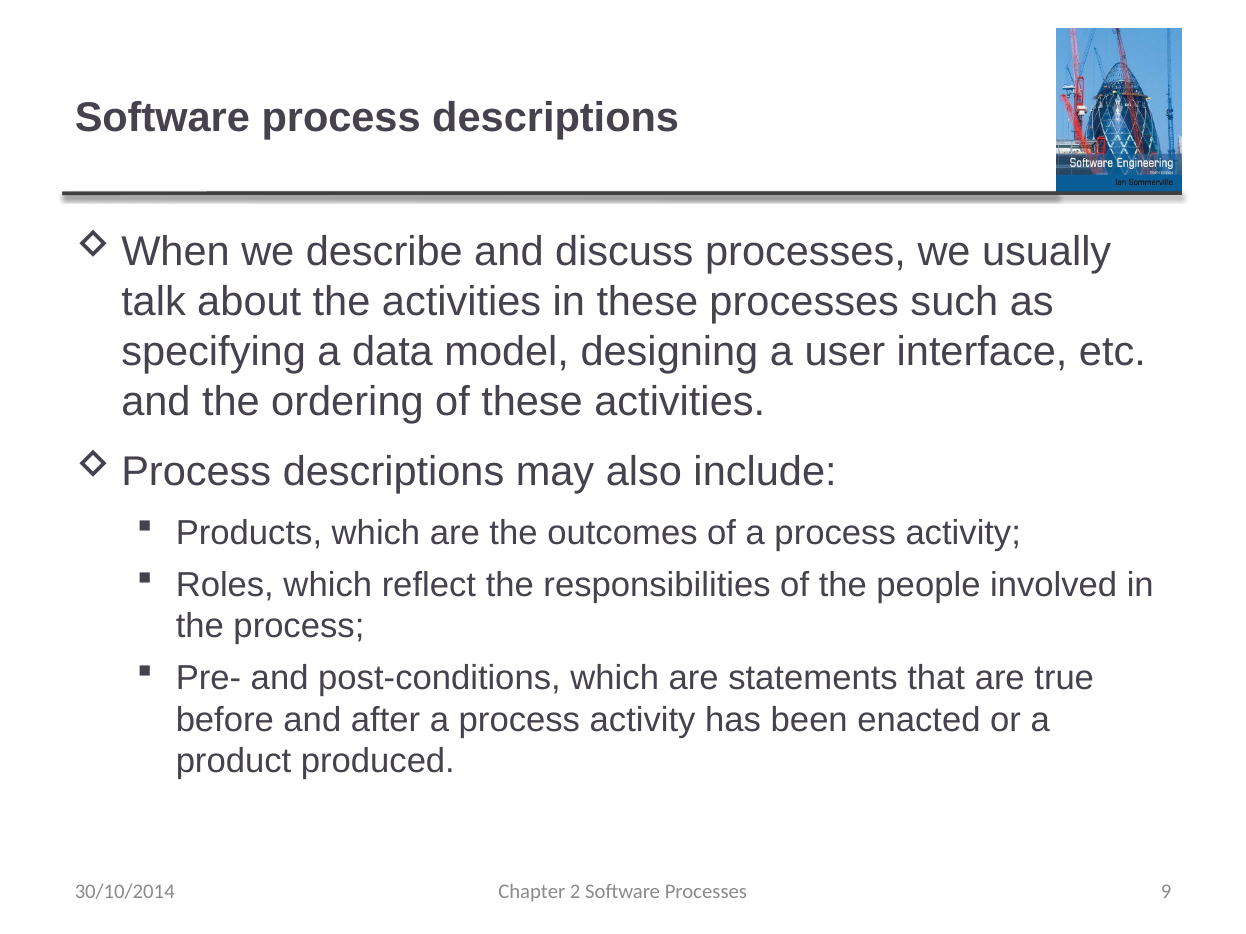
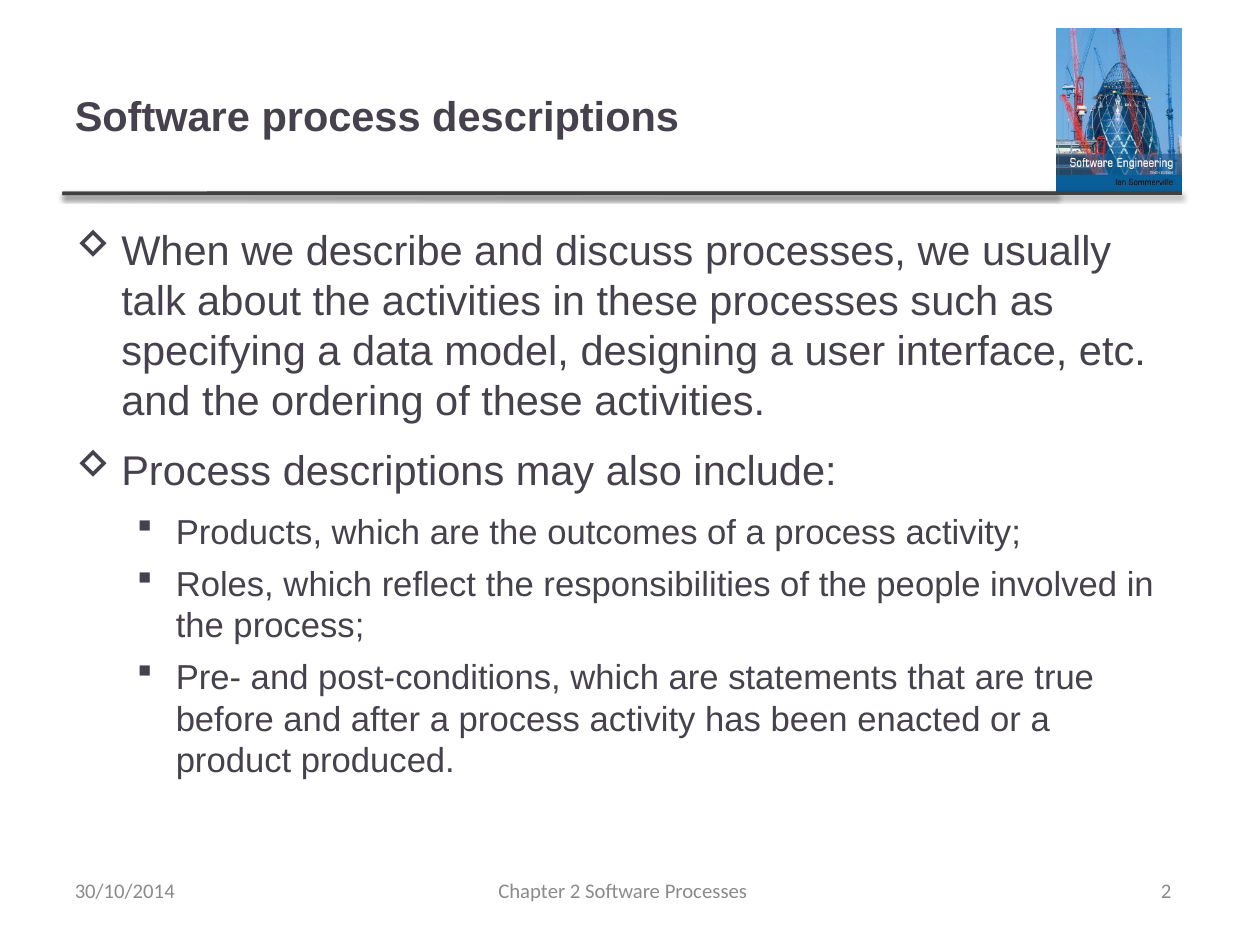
Processes 9: 9 -> 2 (1166, 892)
